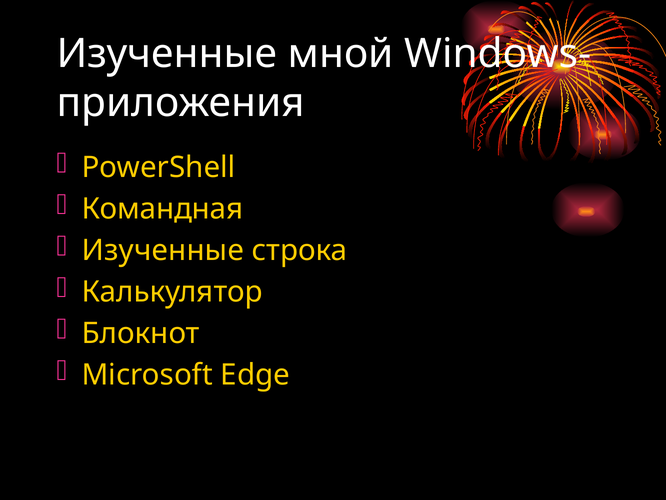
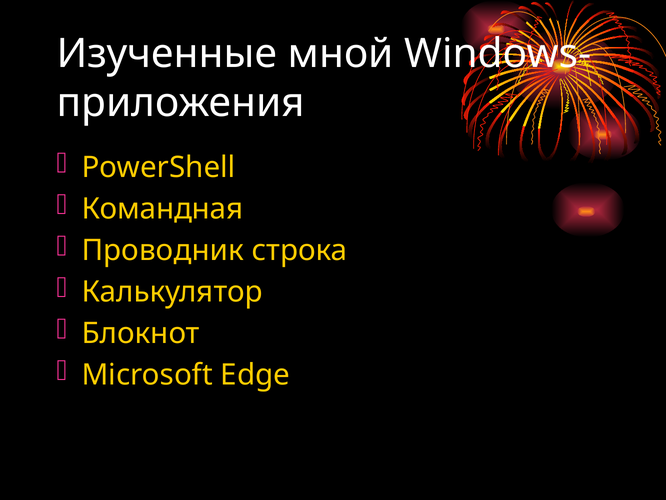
Изученные: Изученные -> Проводник (163, 250)
